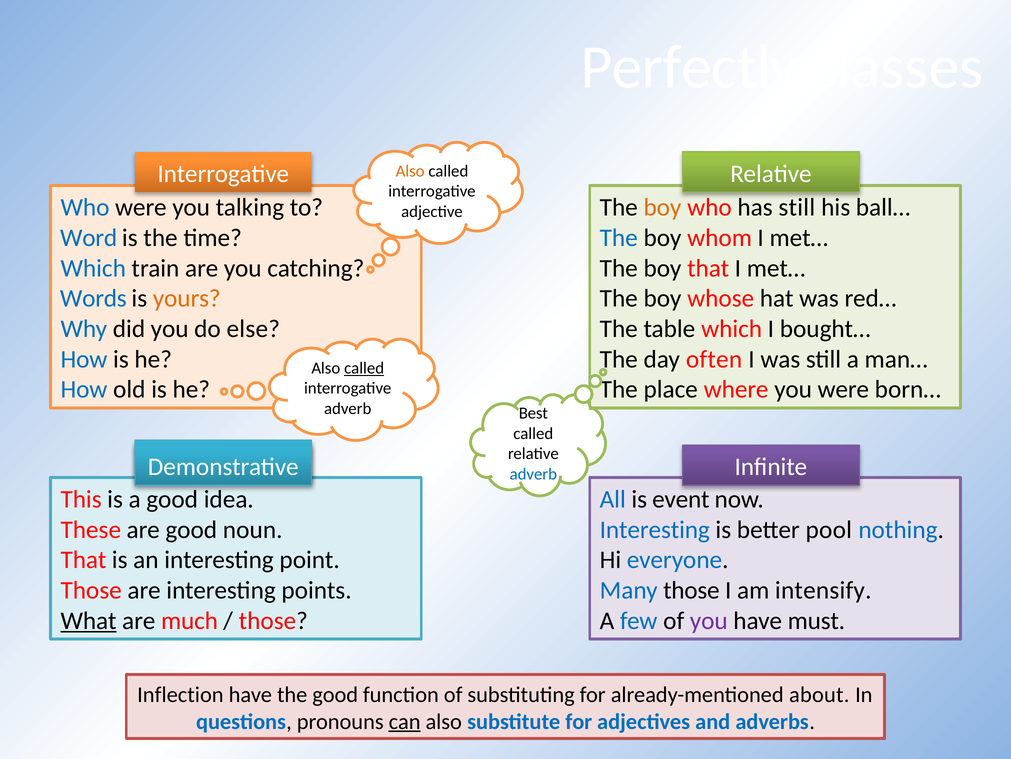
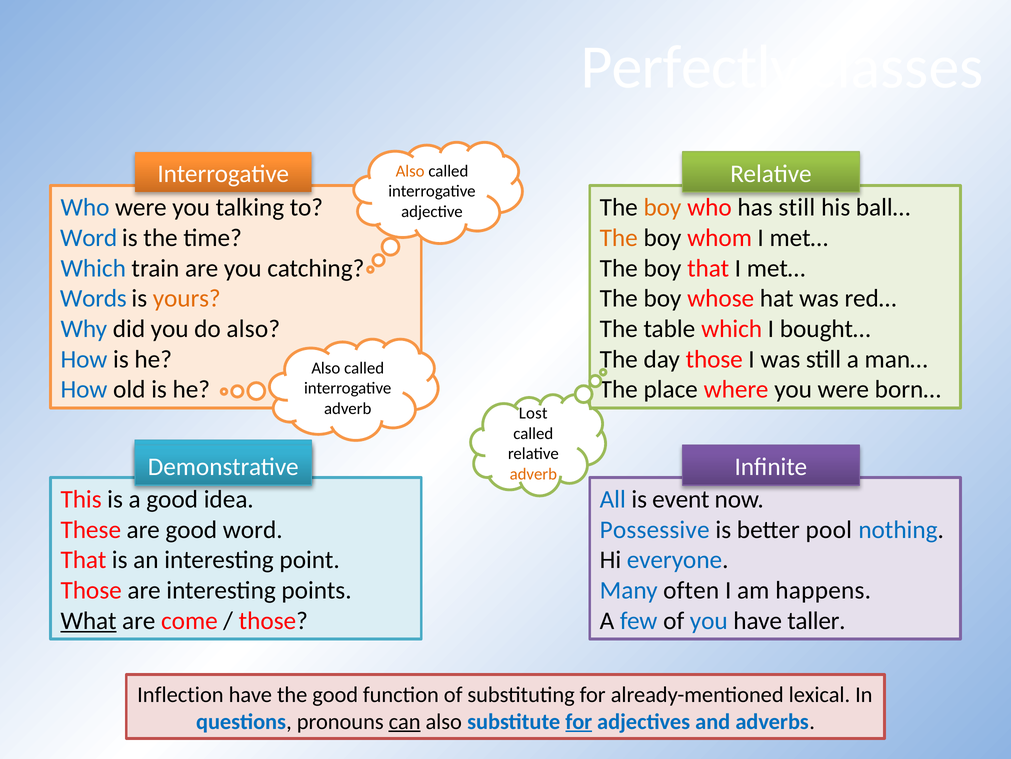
The colour: blue -> orange (619, 238)
do else: else -> also (253, 329)
day often: often -> those (714, 359)
called underline: present -> none (364, 368)
Best: Best -> Lost (533, 413)
adverb colour: blue -> orange (533, 474)
good noun: noun -> word (253, 529)
Interesting: Interesting -> Possessive (655, 529)
Many those: those -> often (691, 590)
intensify: intensify -> happens (823, 590)
much: much -> come (189, 620)
you colour: purple -> blue (709, 620)
must: must -> taller (816, 620)
about: about -> lexical (819, 694)
for underline: none -> present (579, 721)
